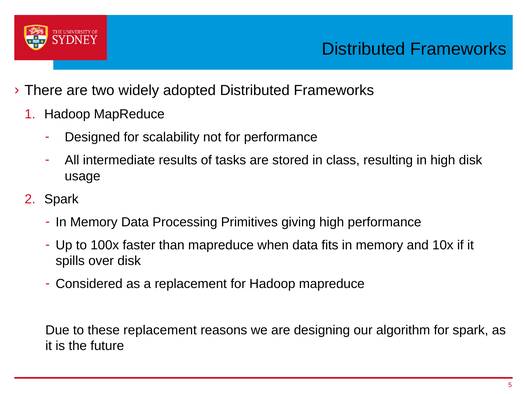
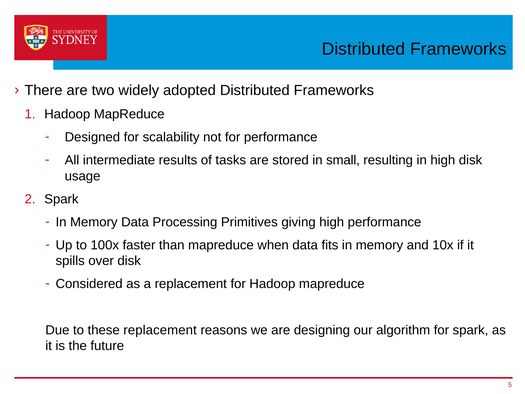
class: class -> small (343, 160)
